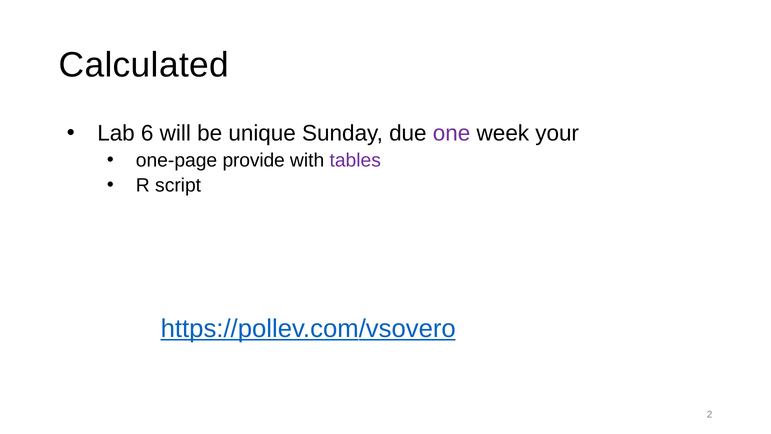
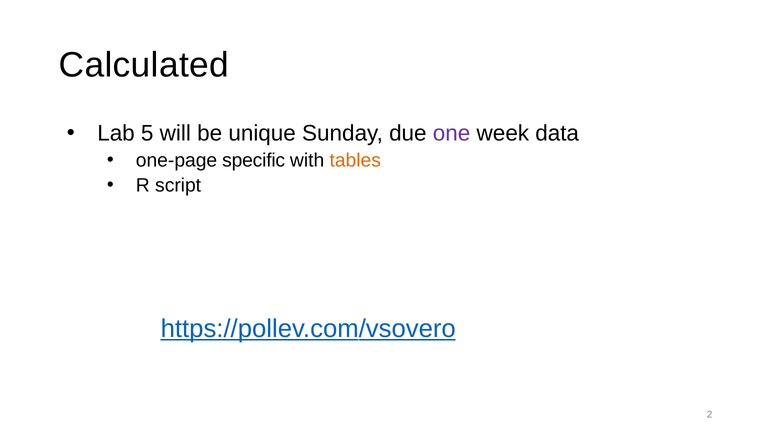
6: 6 -> 5 (147, 133)
your: your -> data (557, 133)
provide: provide -> specific (254, 160)
tables colour: purple -> orange (355, 160)
